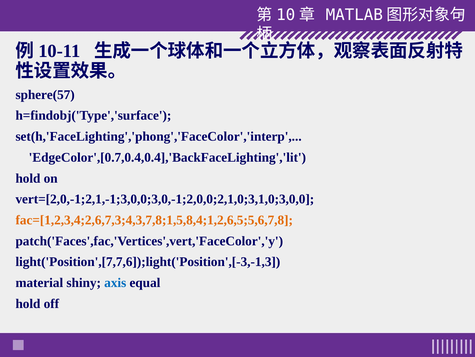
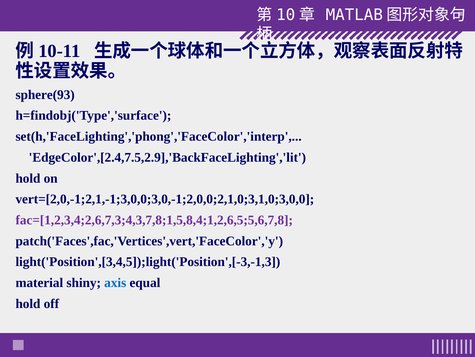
sphere(57: sphere(57 -> sphere(93 (45, 95)
EdgeColor',[0.7,0.4,0.4],'BackFaceLighting','lit: EdgeColor',[0.7,0.4,0.4],'BackFaceLighting','lit -> EdgeColor',[2.4,7.5,2.9],'BackFaceLighting','lit (167, 157)
fac=[1,2,3,4;2,6,7,3;4,3,7,8;1,5,8,4;1,2,6,5;5,6,7,8 colour: orange -> purple (154, 220)
light('Position',[7,7,6]);light('Position',[-3,-1,3: light('Position',[7,7,6]);light('Position',[-3,-1,3 -> light('Position',[3,4,5]);light('Position',[-3,-1,3 (148, 261)
